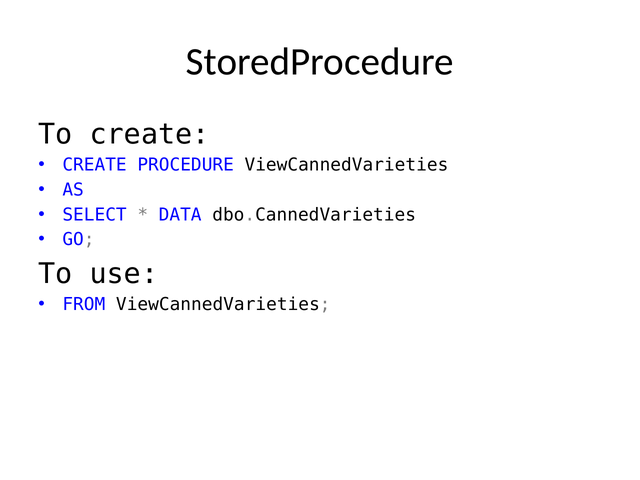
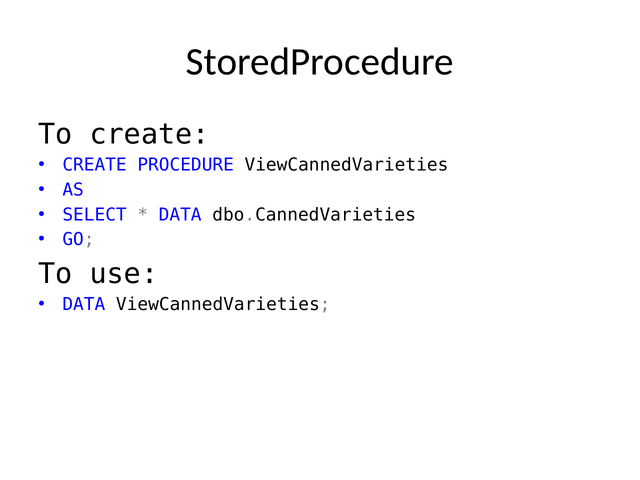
FROM: FROM -> DATA (84, 304)
